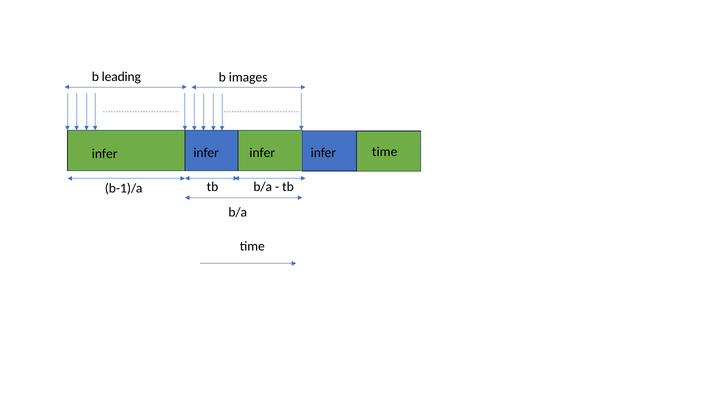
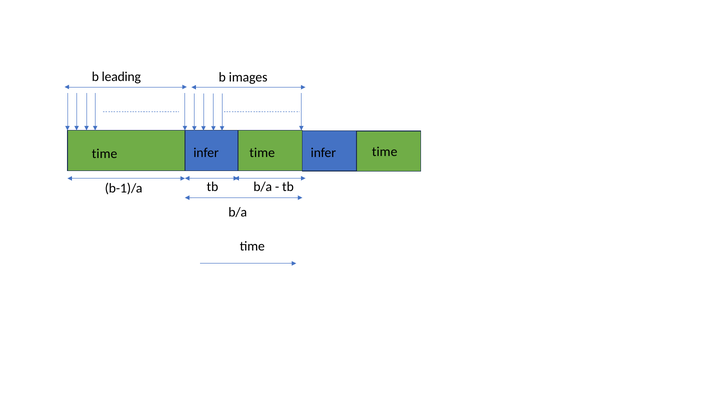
infer: infer -> time (105, 154)
infer: infer -> time (262, 153)
